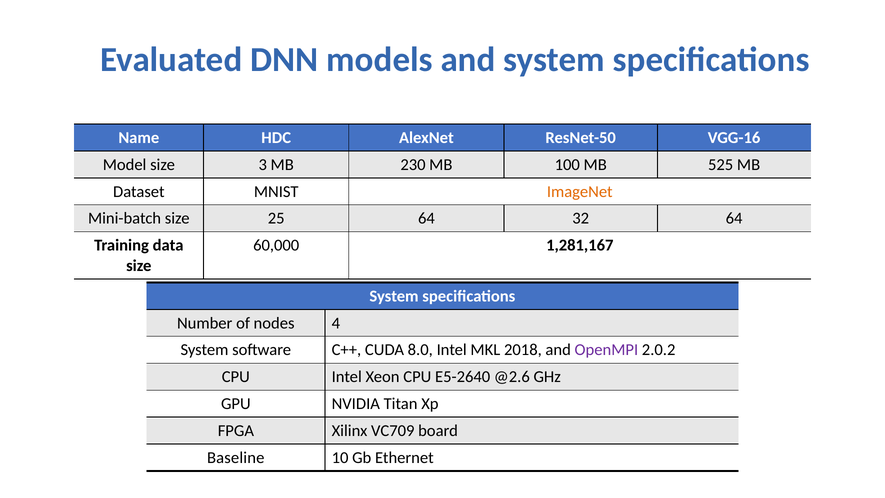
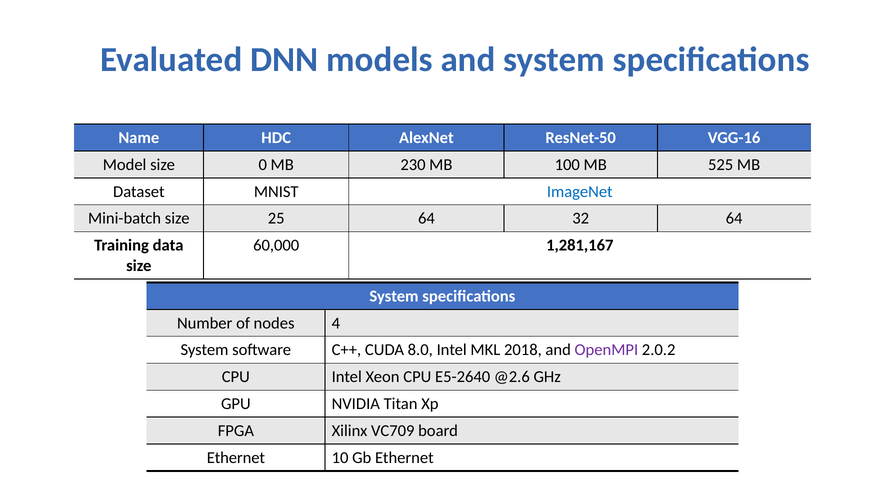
3: 3 -> 0 (263, 165)
ImageNet colour: orange -> blue (580, 191)
Baseline: Baseline -> Ethernet (236, 458)
